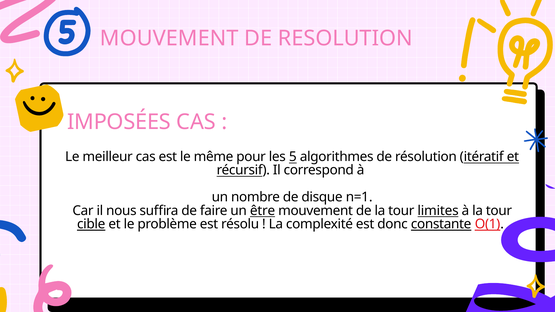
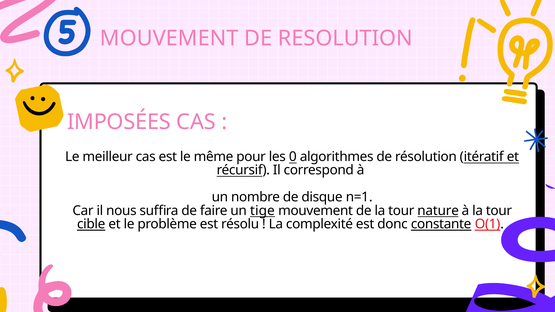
5: 5 -> 0 (293, 157)
être: être -> tige (262, 211)
limites: limites -> nature (438, 211)
